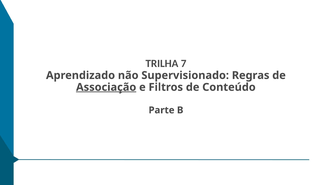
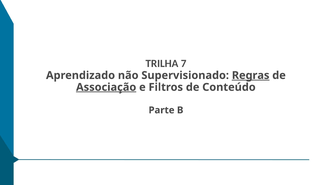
Regras underline: none -> present (251, 76)
